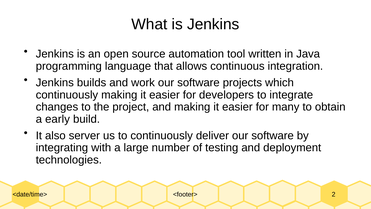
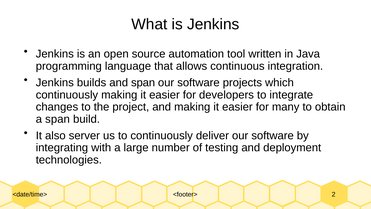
and work: work -> span (143, 83)
a early: early -> span (58, 119)
